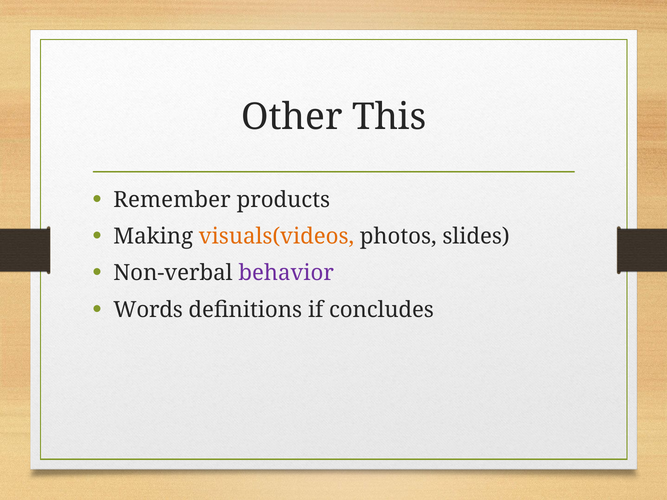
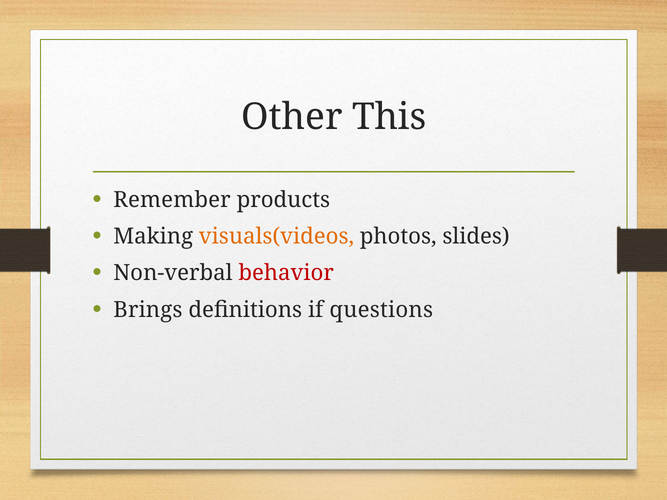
behavior colour: purple -> red (286, 273)
Words: Words -> Brings (148, 310)
concludes: concludes -> questions (381, 310)
